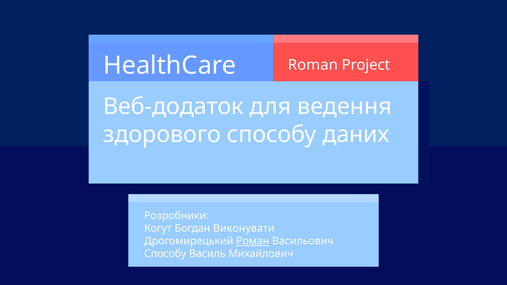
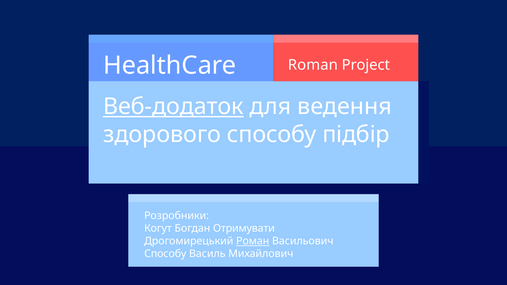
Веб-додаток underline: none -> present (173, 107)
даних: даних -> підбір (356, 135)
Виконувати: Виконувати -> Отримувати (244, 229)
